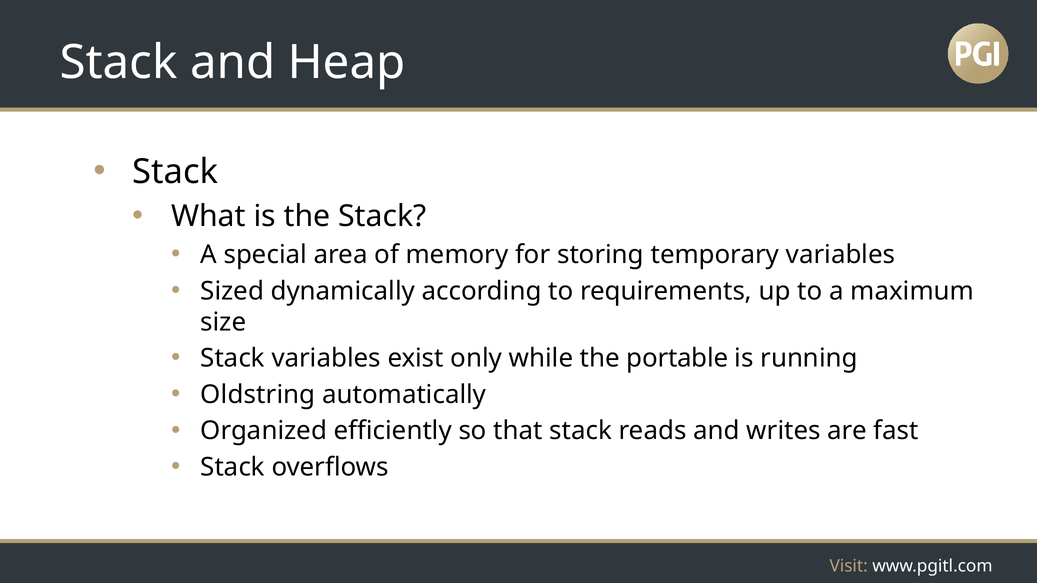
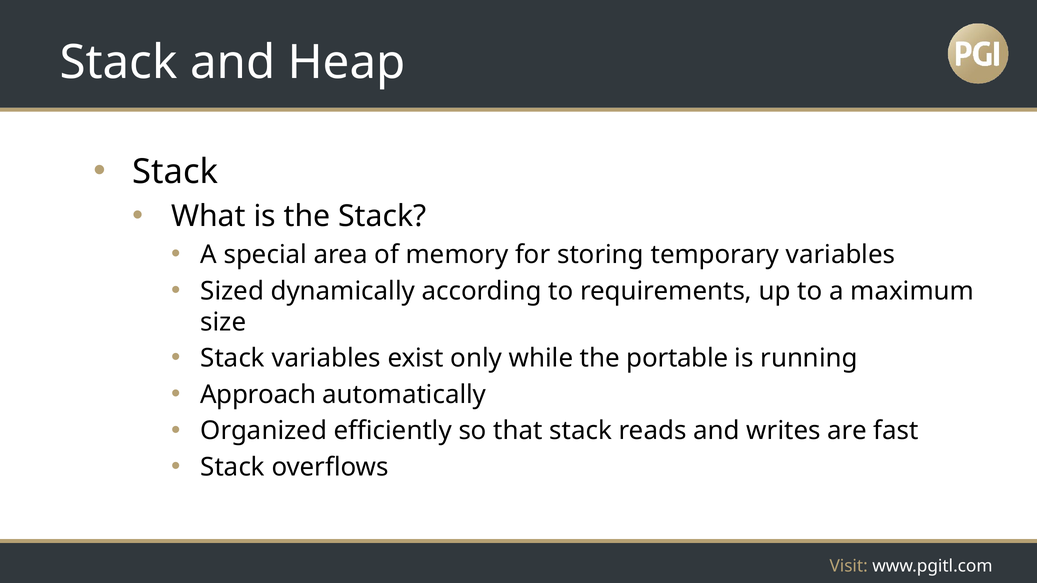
Oldstring: Oldstring -> Approach (258, 395)
